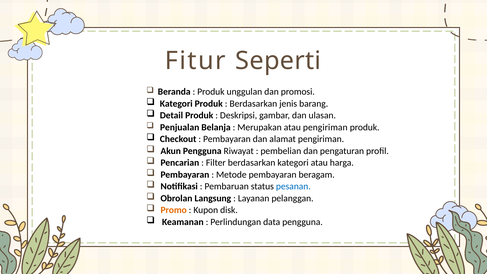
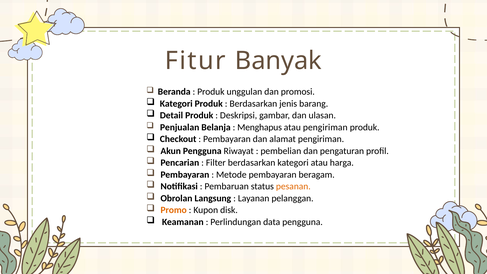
Seperti: Seperti -> Banyak (278, 61)
Merupakan: Merupakan -> Menghapus (260, 127)
pesanan colour: blue -> orange (293, 186)
